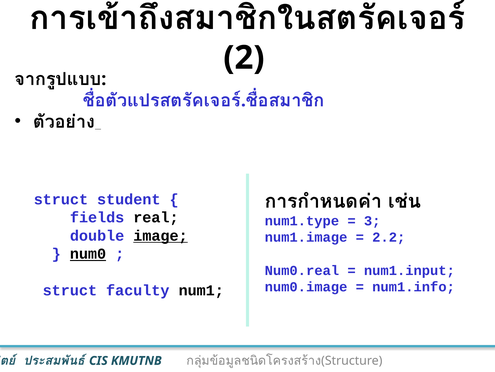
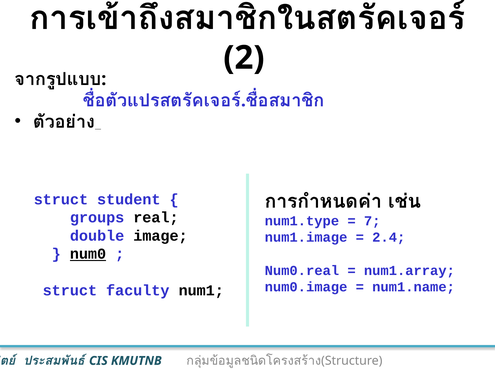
fields: fields -> groups (97, 217)
3: 3 -> 7 (372, 220)
image underline: present -> none (160, 235)
2.2: 2.2 -> 2.4 (389, 237)
num1.input: num1.input -> num1.array (409, 270)
num1.info: num1.info -> num1.name (414, 286)
